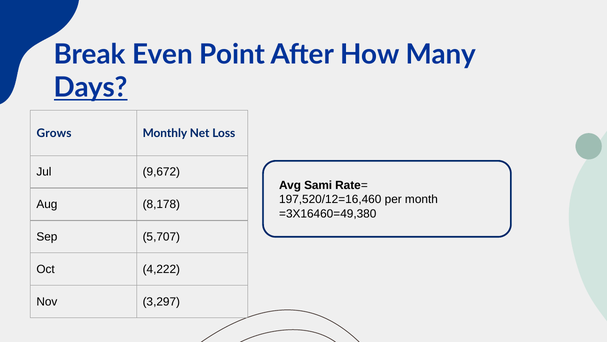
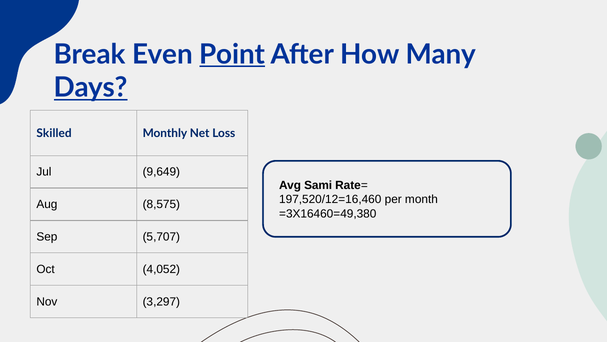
Point underline: none -> present (232, 54)
Grows: Grows -> Skilled (54, 133)
9,672: 9,672 -> 9,649 (161, 172)
8,178: 8,178 -> 8,575 (161, 204)
4,222: 4,222 -> 4,052 (161, 269)
